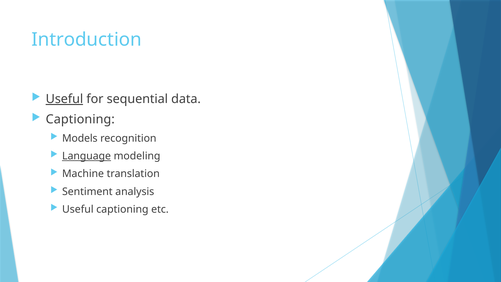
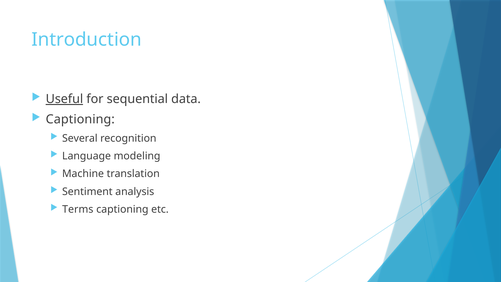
Models: Models -> Several (80, 138)
Language underline: present -> none (87, 156)
Useful: Useful -> Terms (78, 209)
